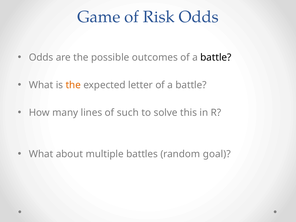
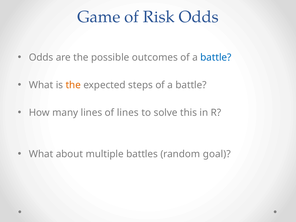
battle colour: black -> blue (216, 57)
letter: letter -> steps (140, 85)
of such: such -> lines (128, 113)
